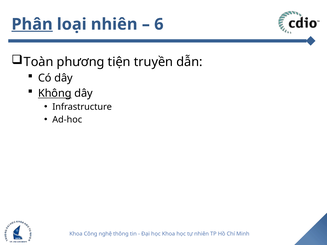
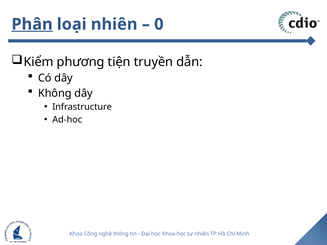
6: 6 -> 0 (159, 24)
Toàn: Toàn -> Kiểm (39, 62)
Không underline: present -> none (55, 93)
